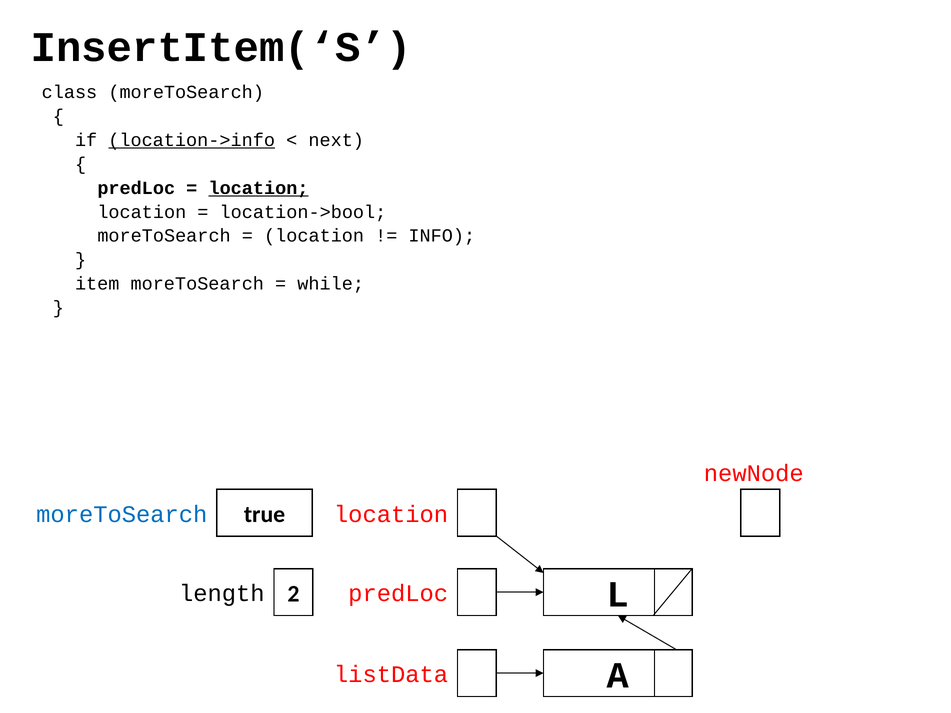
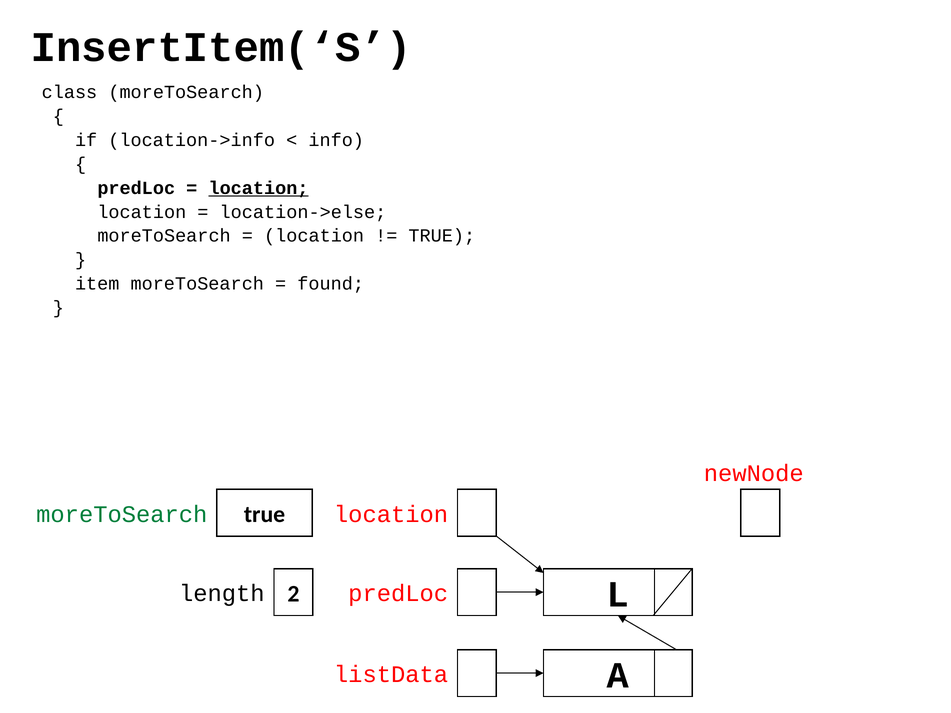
location->info underline: present -> none (192, 140)
next: next -> info (336, 140)
location->bool: location->bool -> location->else (303, 212)
INFO: INFO -> TRUE (442, 236)
while: while -> found (331, 284)
moreToSearch colour: blue -> green (122, 514)
